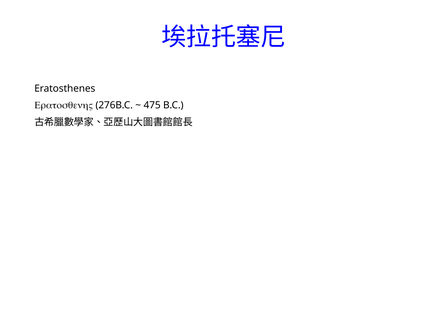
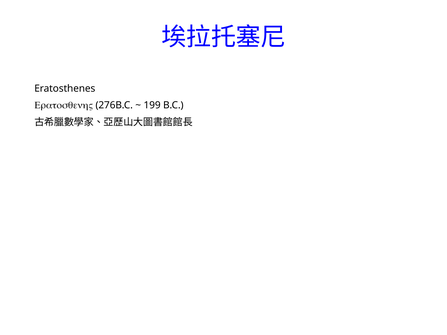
475: 475 -> 199 (152, 105)
